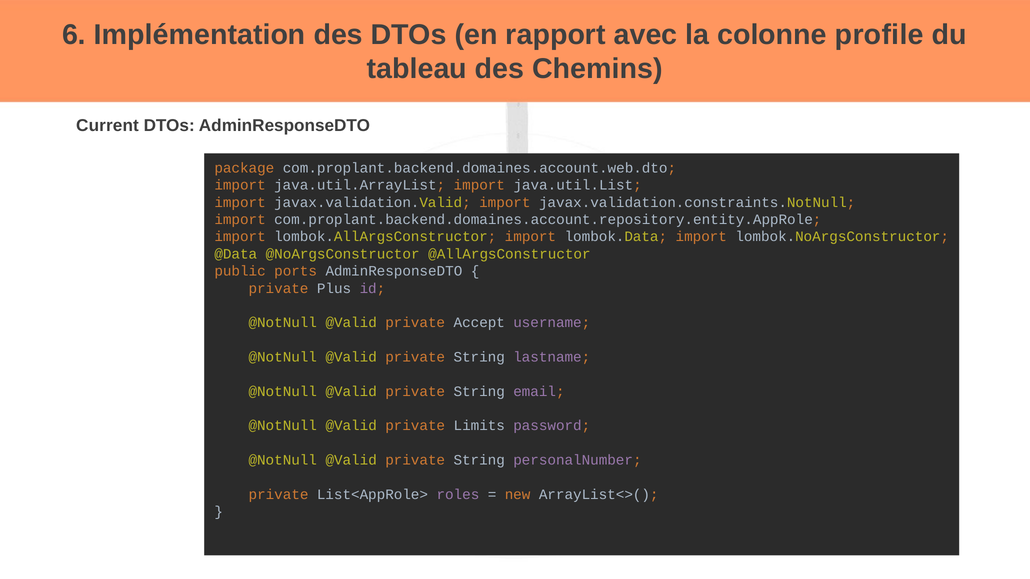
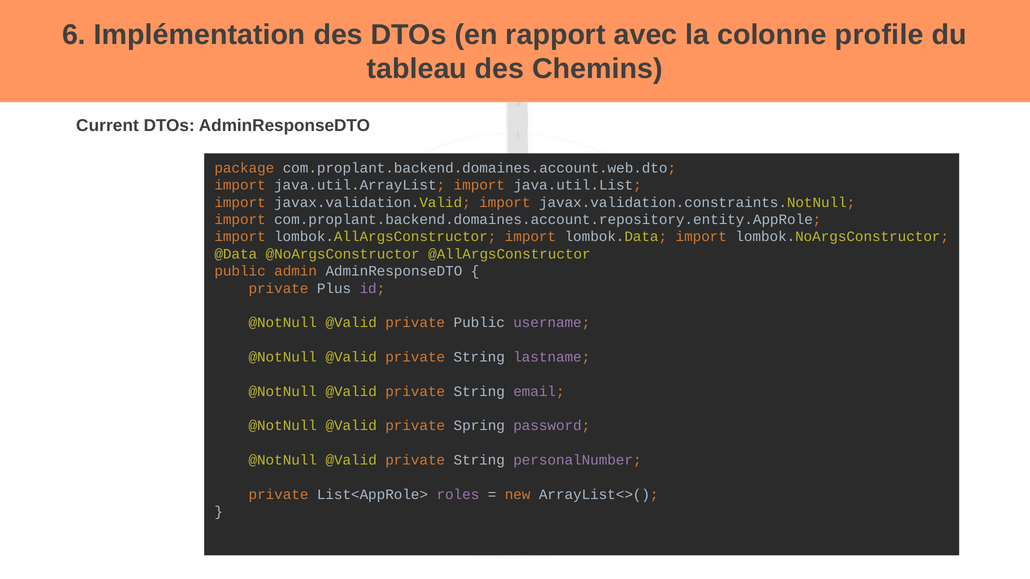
ports: ports -> admin (296, 271)
private Accept: Accept -> Public (479, 323)
Limits: Limits -> Spring (479, 426)
